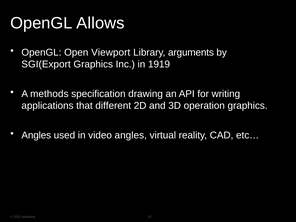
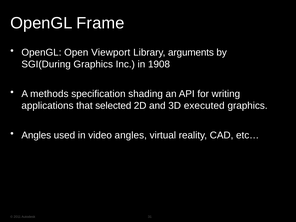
Allows: Allows -> Frame (100, 23)
SGI(Export: SGI(Export -> SGI(During (46, 64)
1919: 1919 -> 1908 (159, 64)
drawing: drawing -> shading (146, 94)
different: different -> selected (113, 106)
operation: operation -> executed (204, 106)
